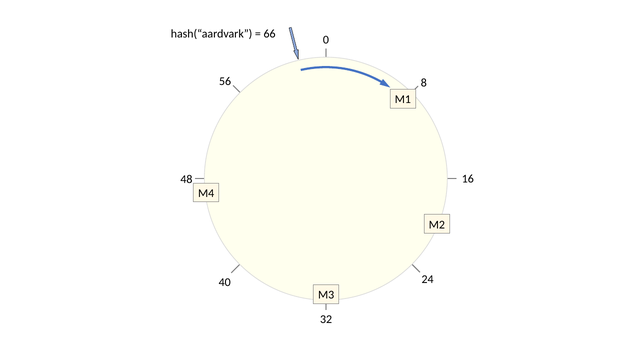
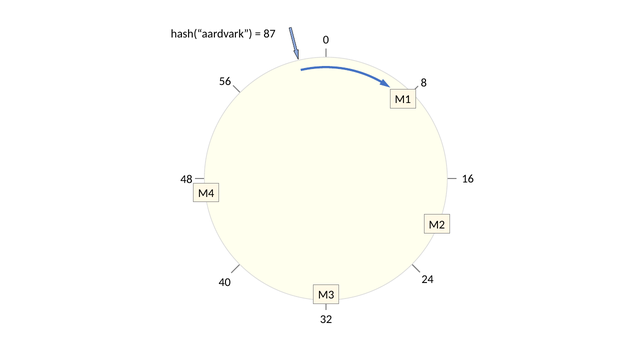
66: 66 -> 87 (270, 34)
